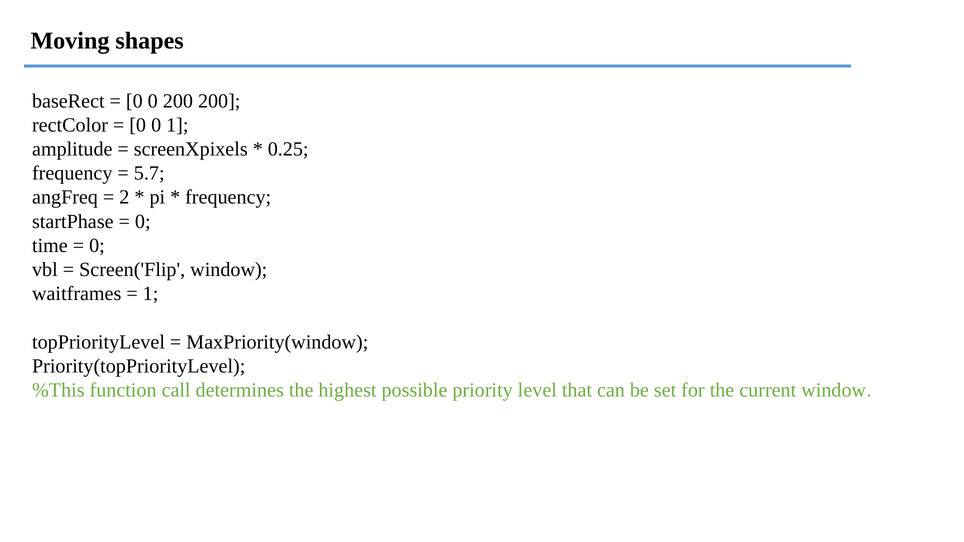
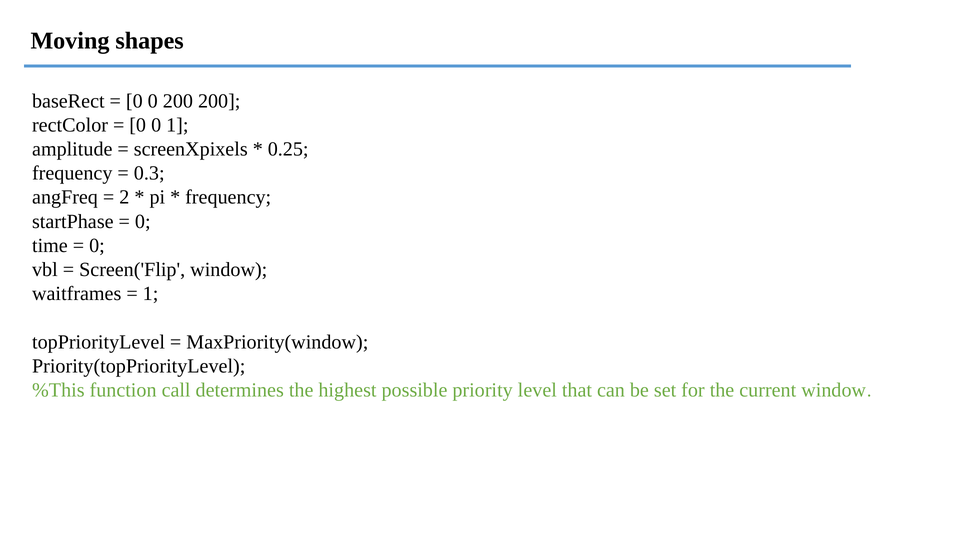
5.7: 5.7 -> 0.3 (149, 173)
